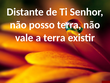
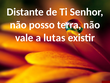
a terra: terra -> lutas (54, 38)
